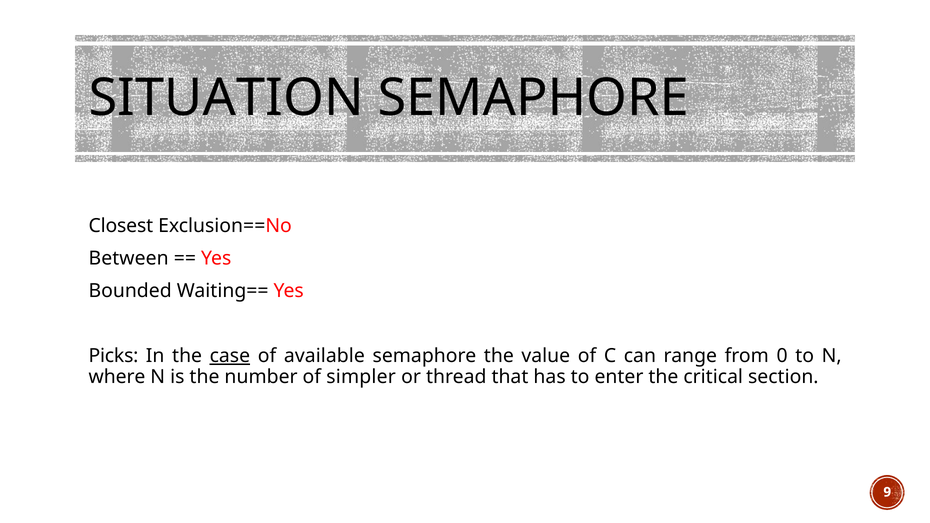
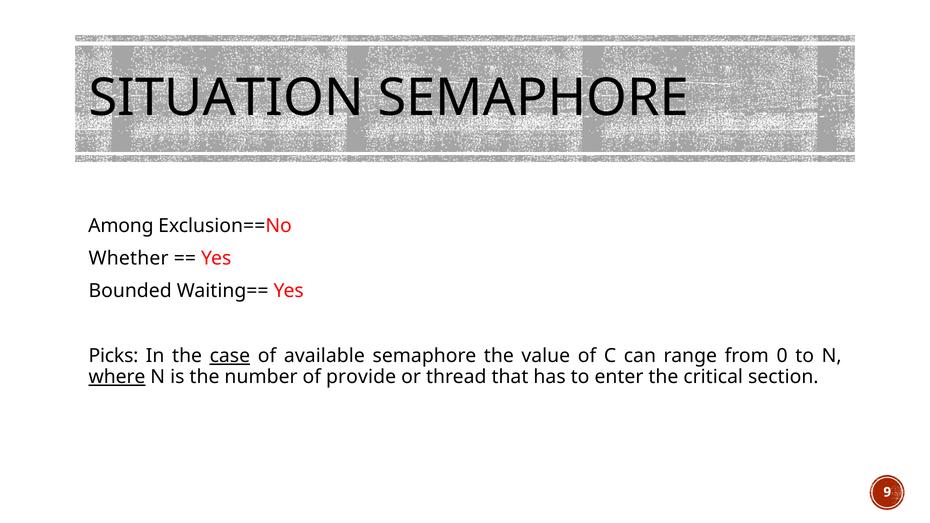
Closest: Closest -> Among (121, 226)
Between: Between -> Whether (129, 258)
where underline: none -> present (117, 377)
simpler: simpler -> provide (361, 377)
